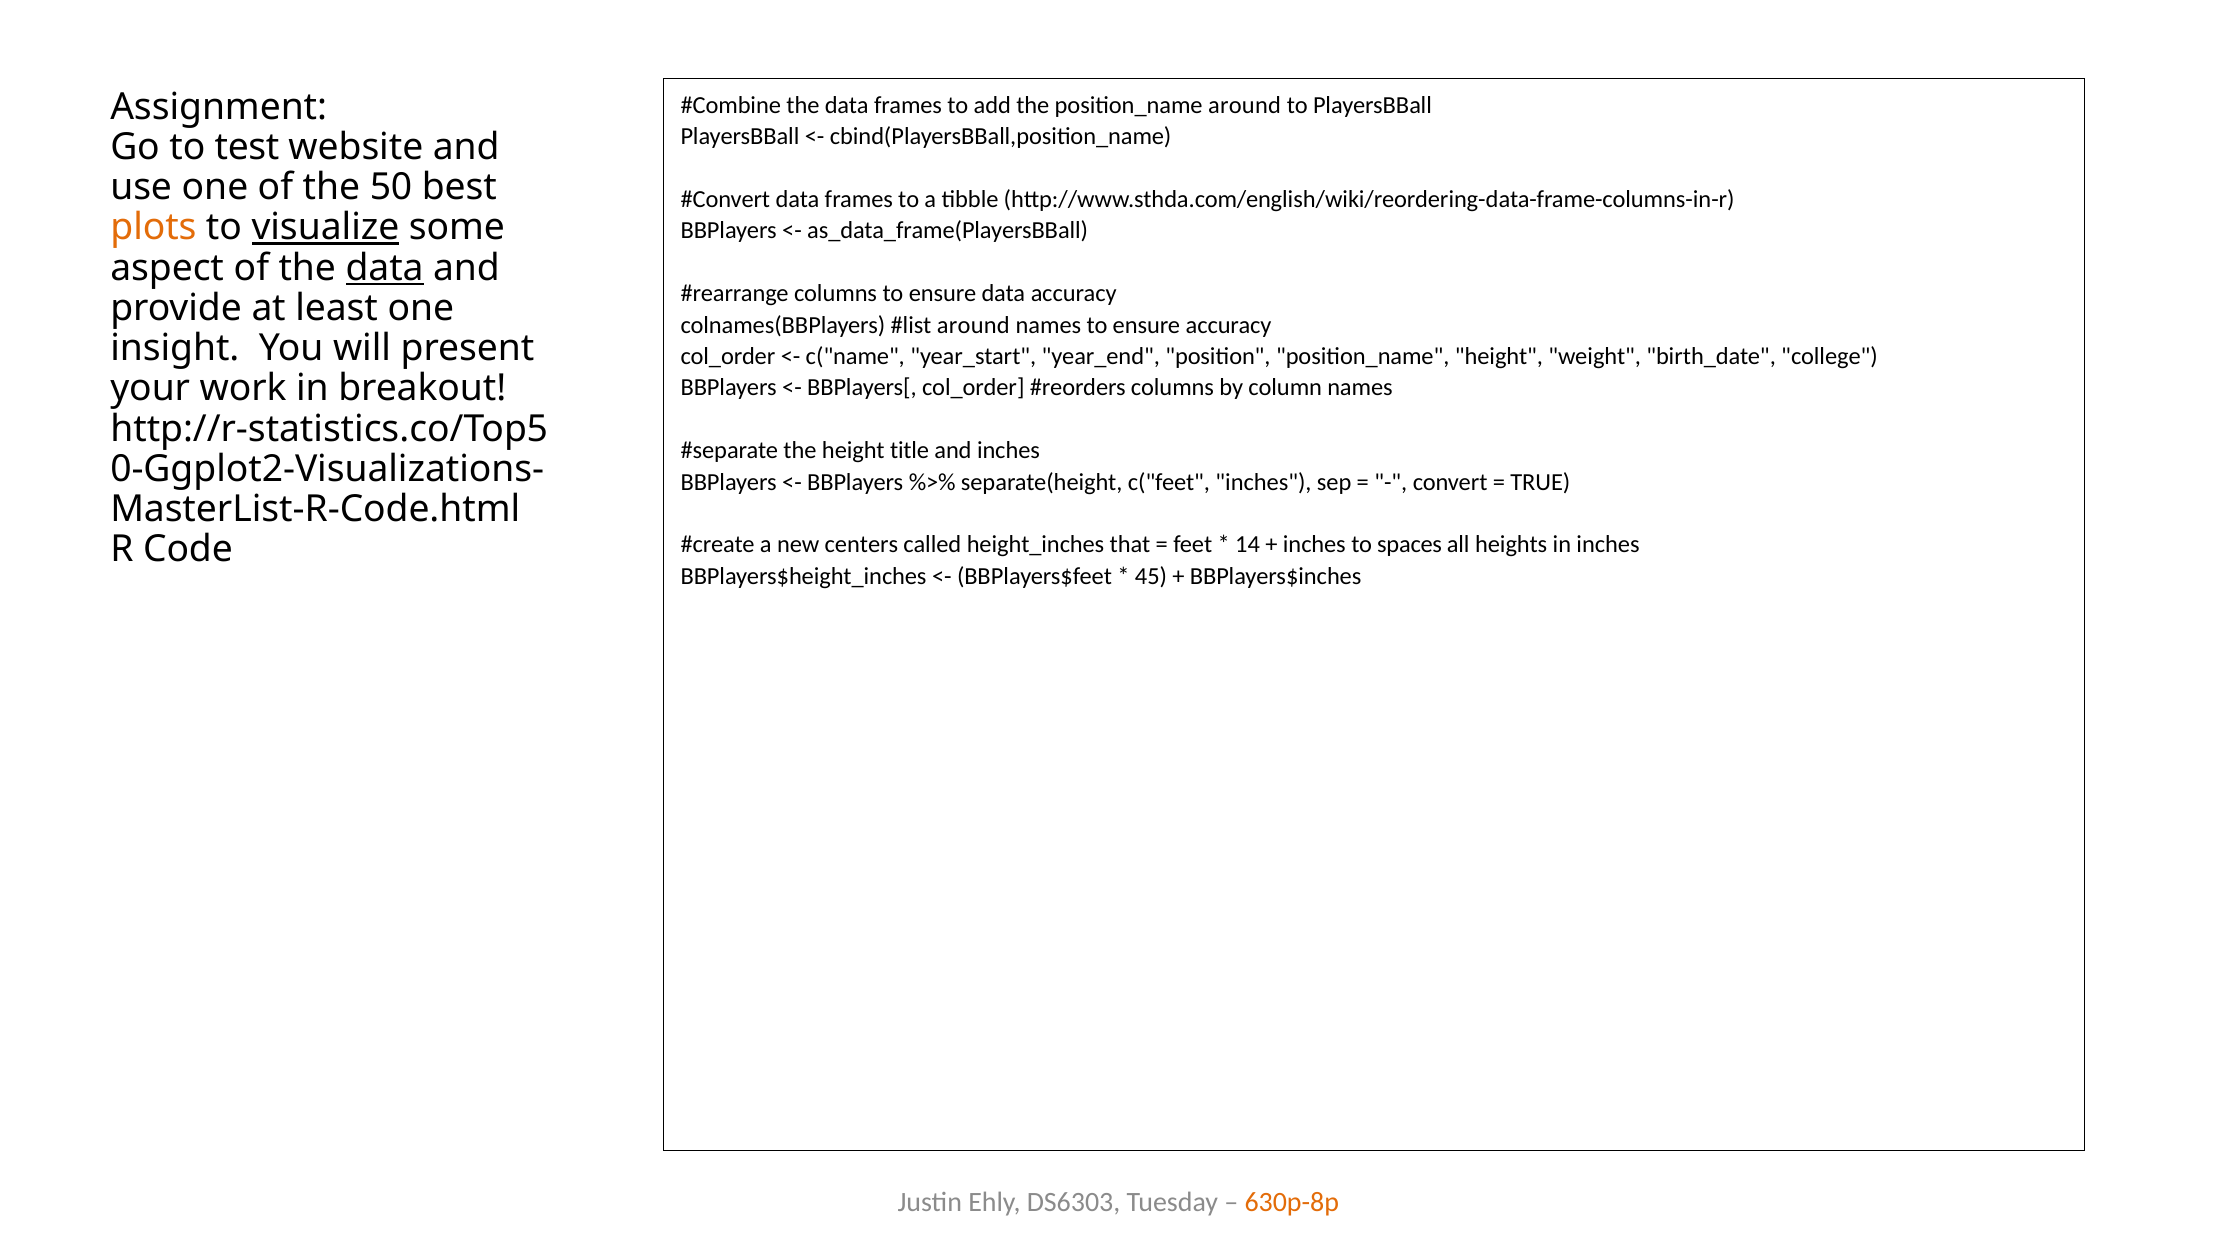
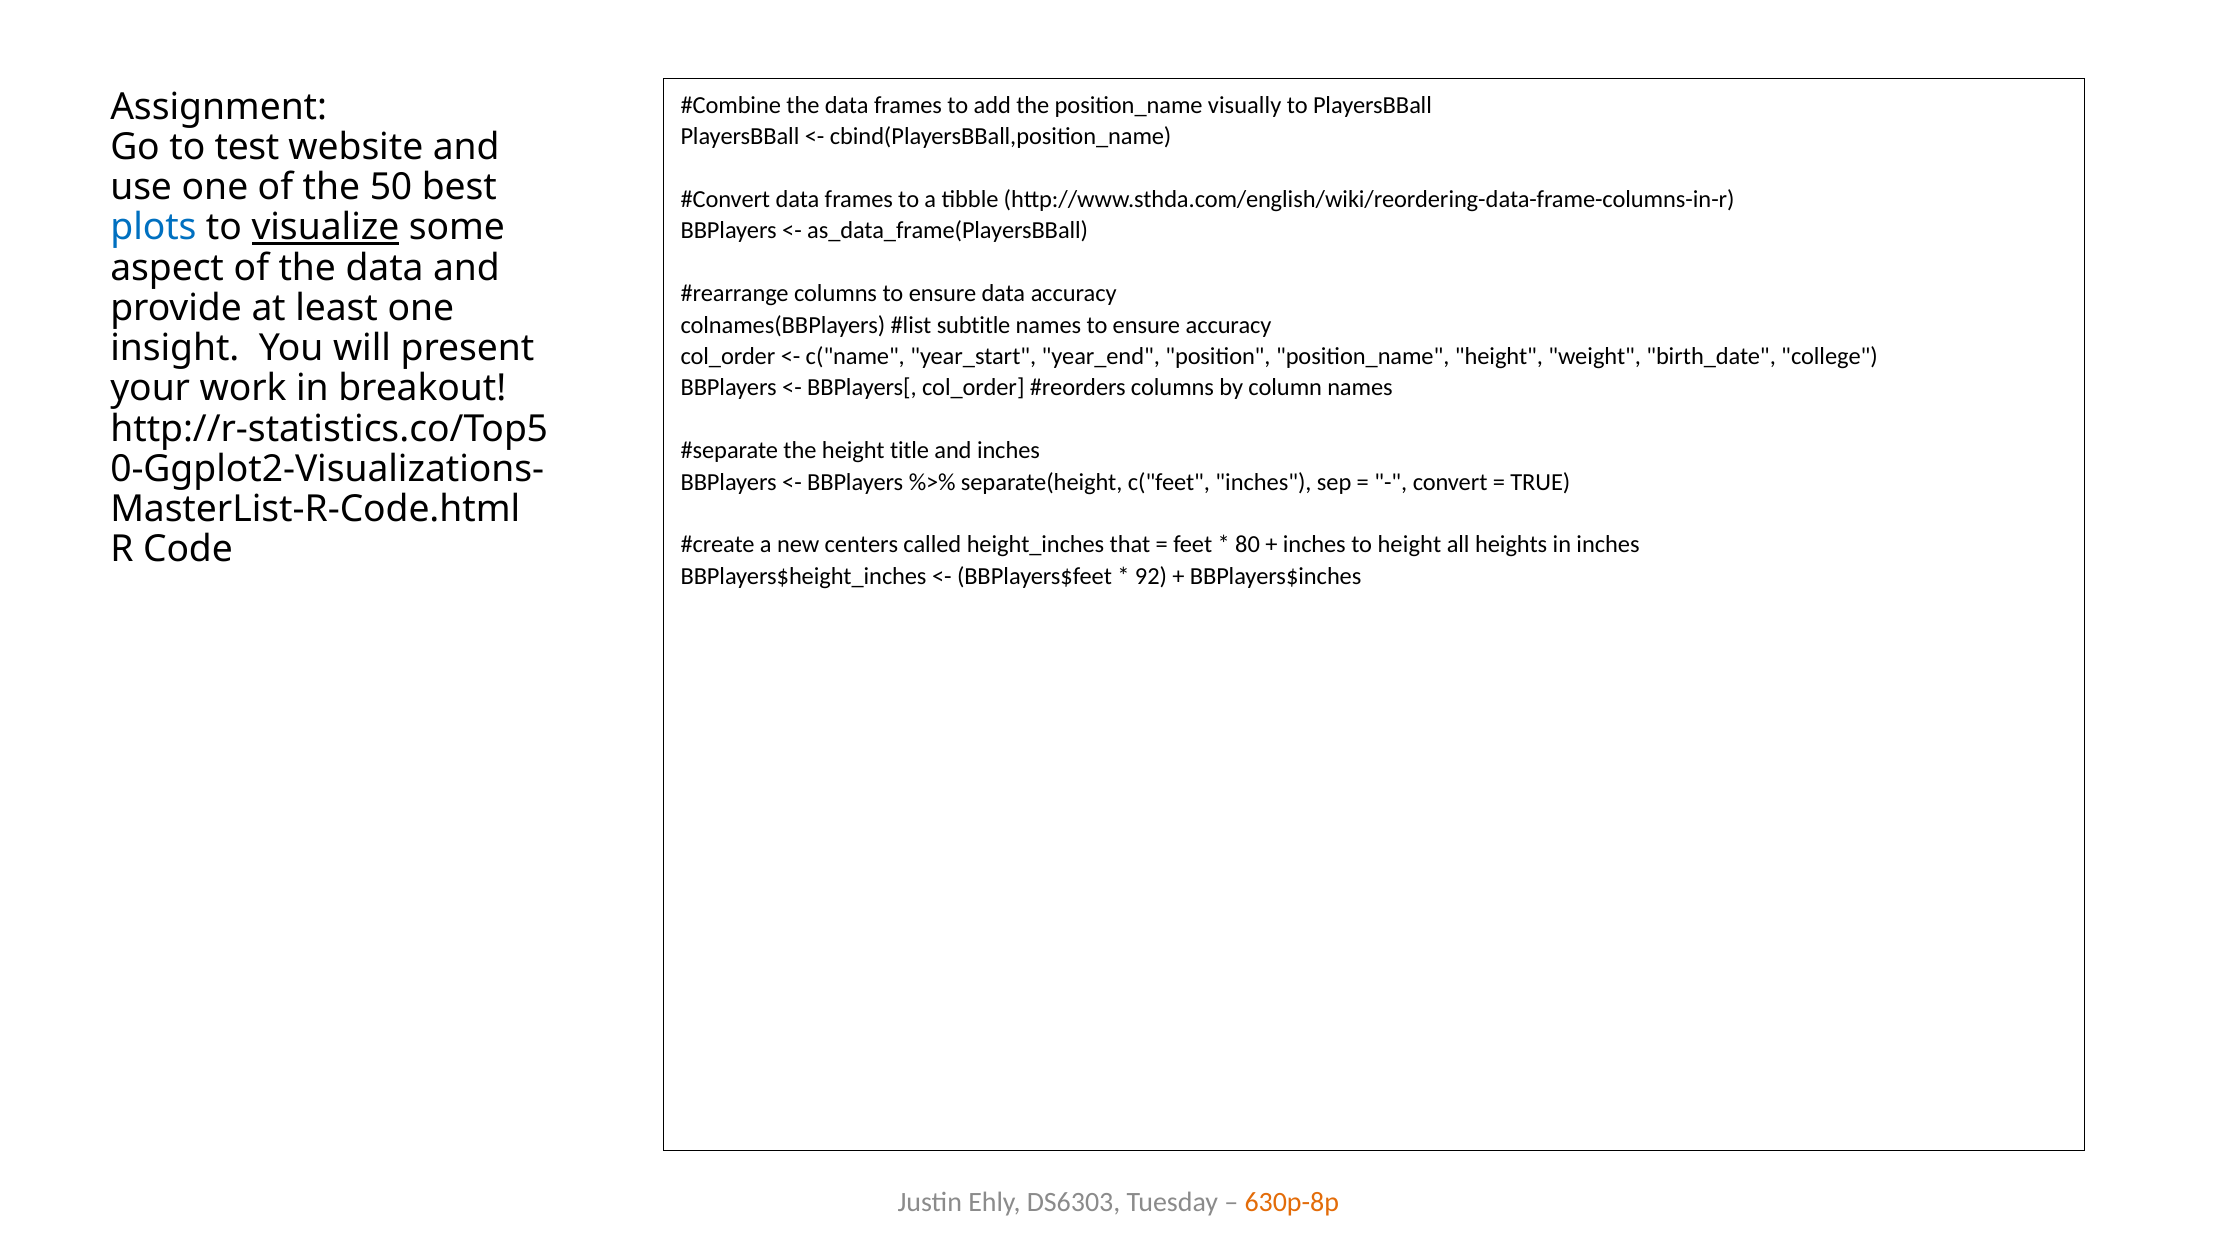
position_name around: around -> visually (1245, 105)
plots colour: orange -> blue (153, 228)
data underline: present -> none (385, 268)
around: around -> subtitle (974, 325)
14: 14 -> 80 (1248, 545)
to spaces: spaces -> height (1409, 545)
45: 45 -> 92 (1151, 576)
